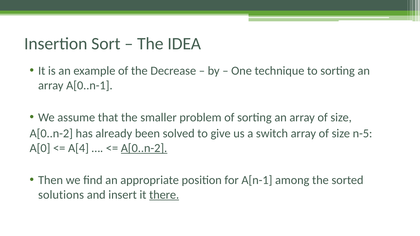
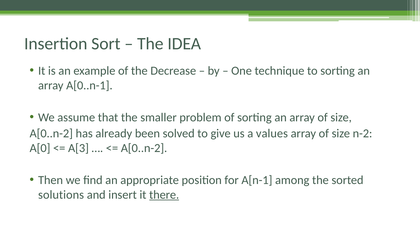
switch: switch -> values (272, 134)
n-5: n-5 -> n-2 (363, 134)
A[4: A[4 -> A[3 (78, 148)
A[0..n-2 underline: present -> none (144, 148)
